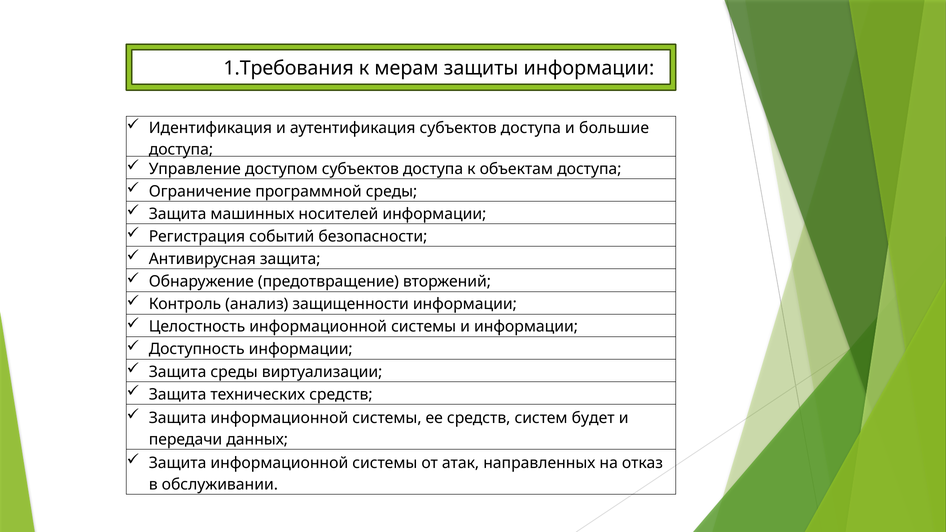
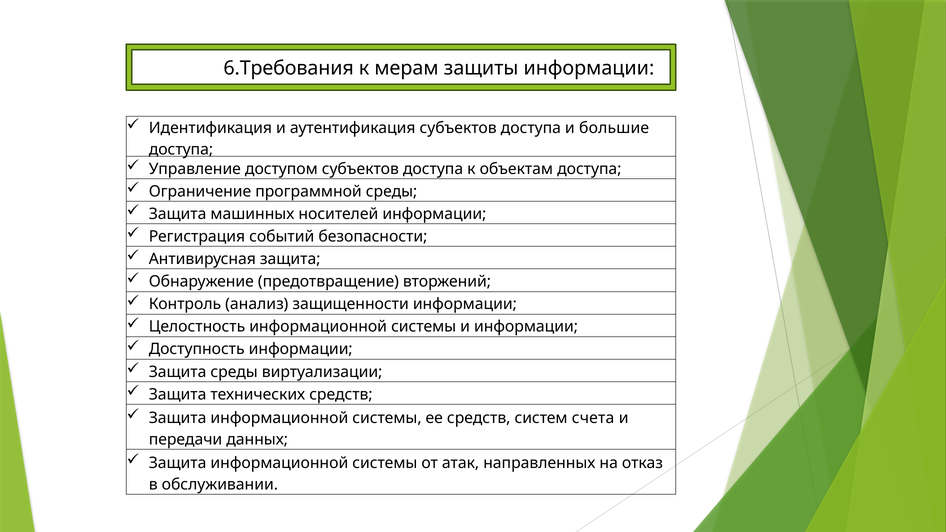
1.Требования: 1.Требования -> 6.Требования (289, 68)
будет: будет -> счета (593, 418)
